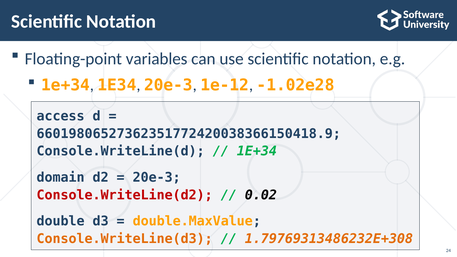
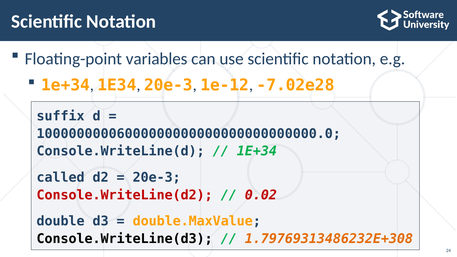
-1.02e28: -1.02e28 -> -7.02e28 (296, 85)
access: access -> suffix (61, 116)
66019806527362351772420038366150418.9: 66019806527362351772420038366150418.9 -> 10000000006000000000000000000000000.0 (189, 134)
domain: domain -> called (61, 177)
0.02 colour: black -> red (261, 195)
Console.WriteLine(d3 colour: orange -> black (125, 239)
